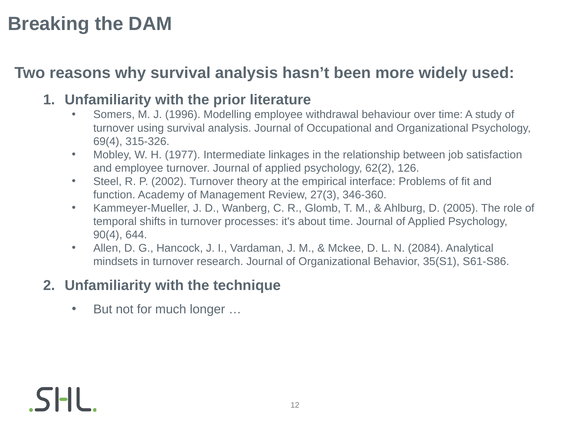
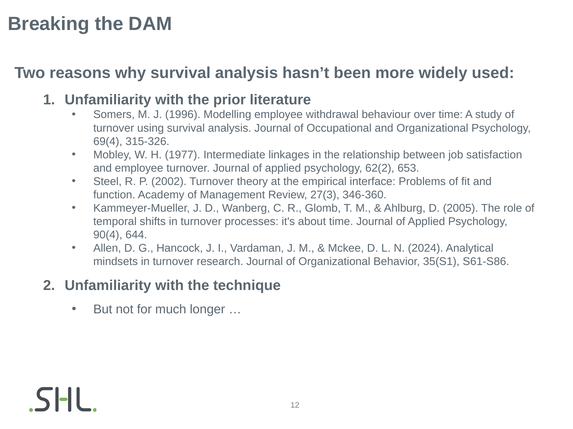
126: 126 -> 653 (408, 168)
2084: 2084 -> 2024 (426, 249)
